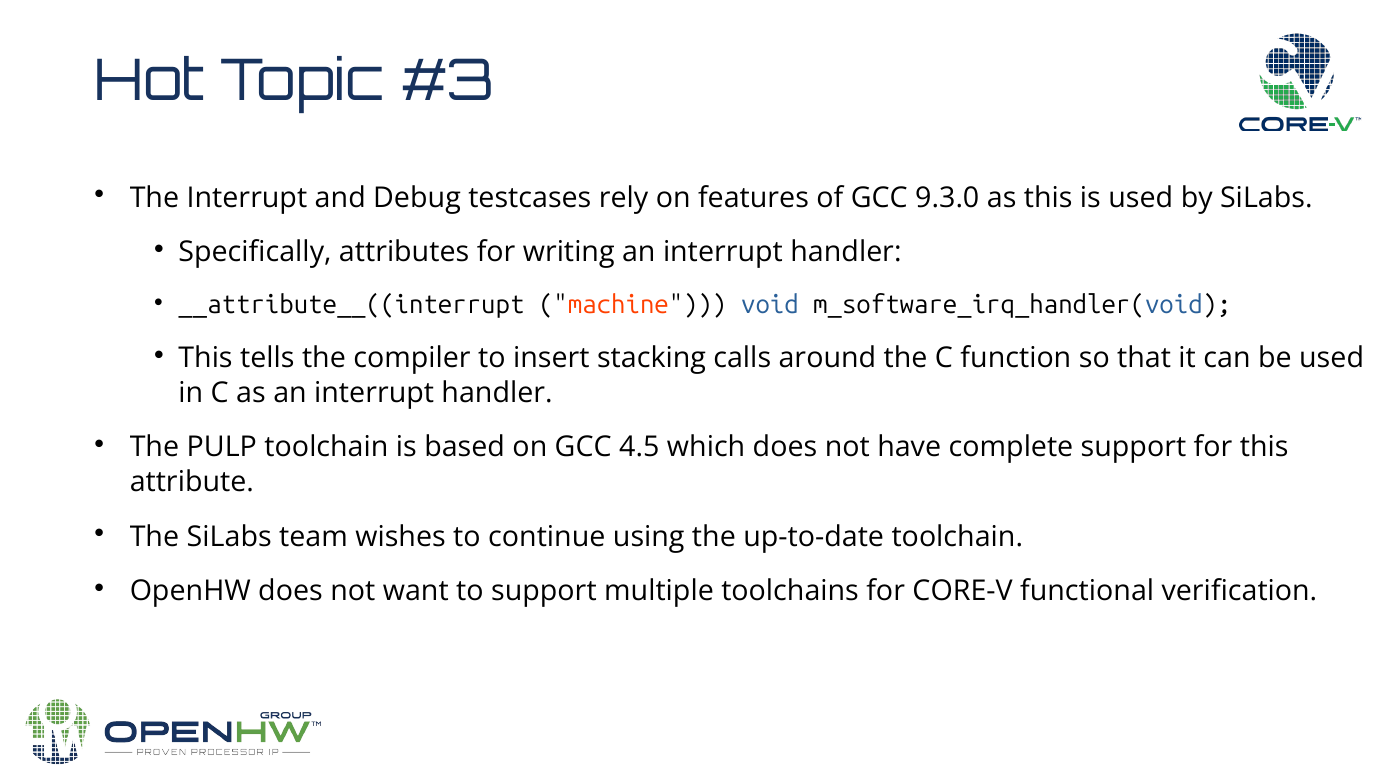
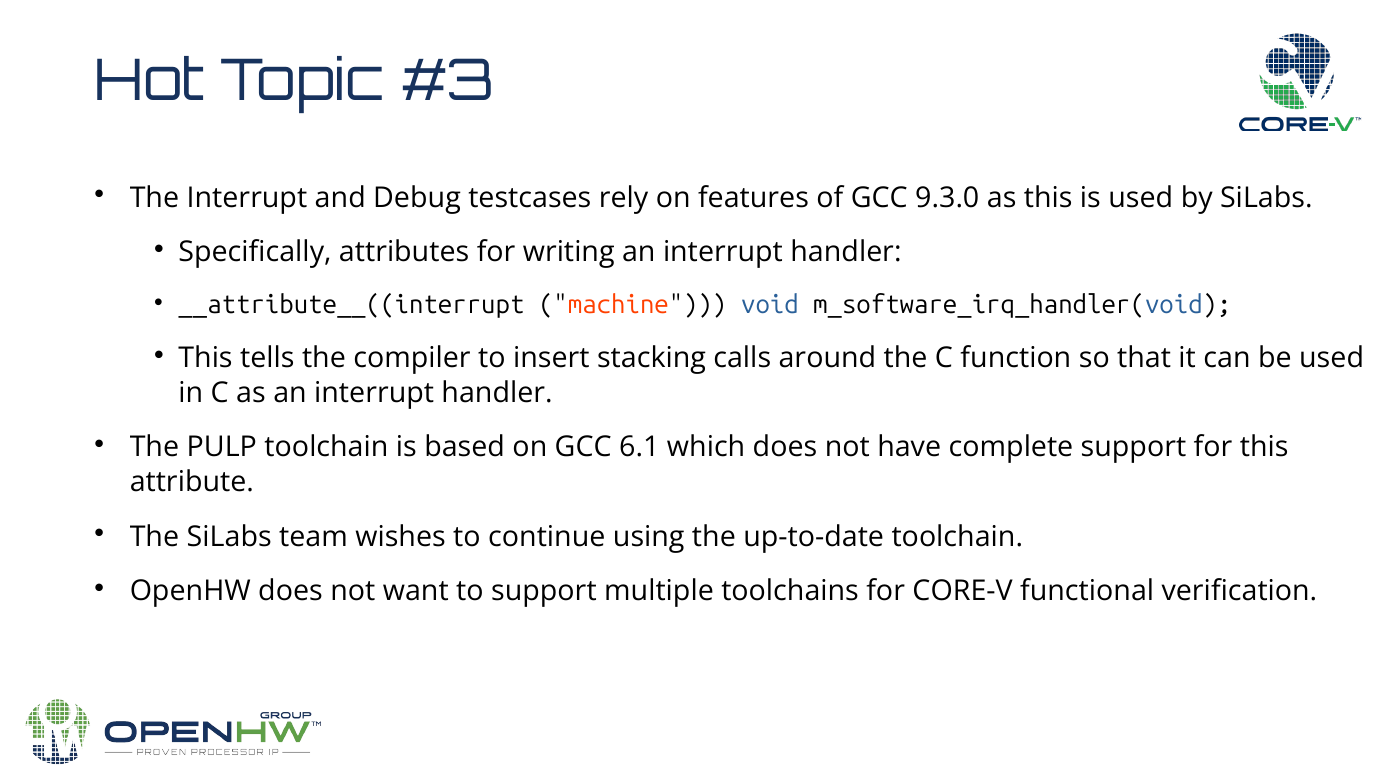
4.5: 4.5 -> 6.1 (639, 447)
